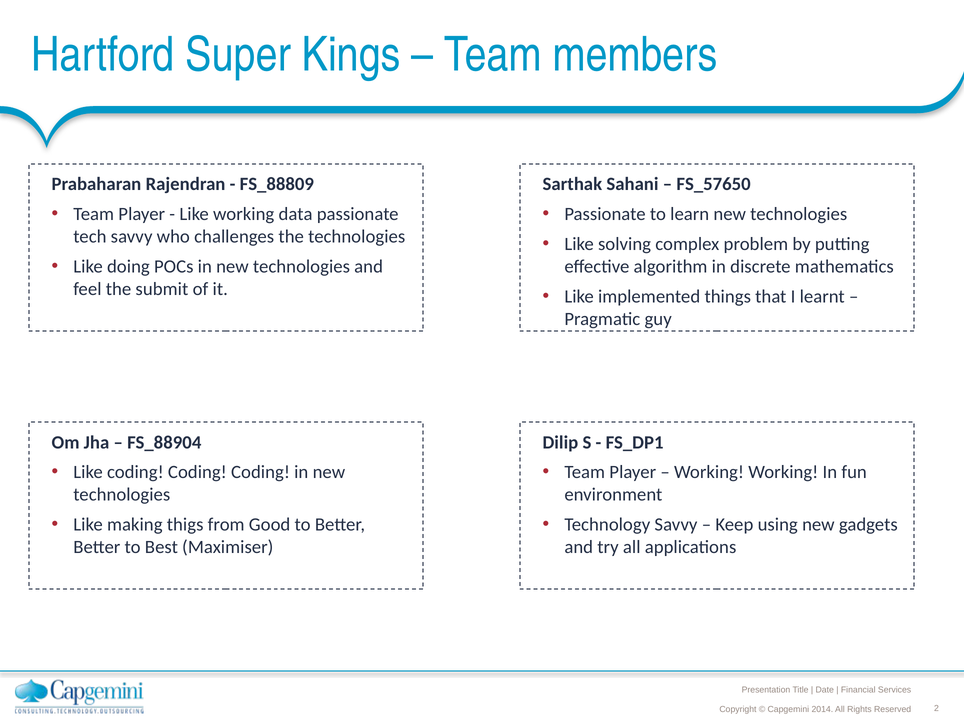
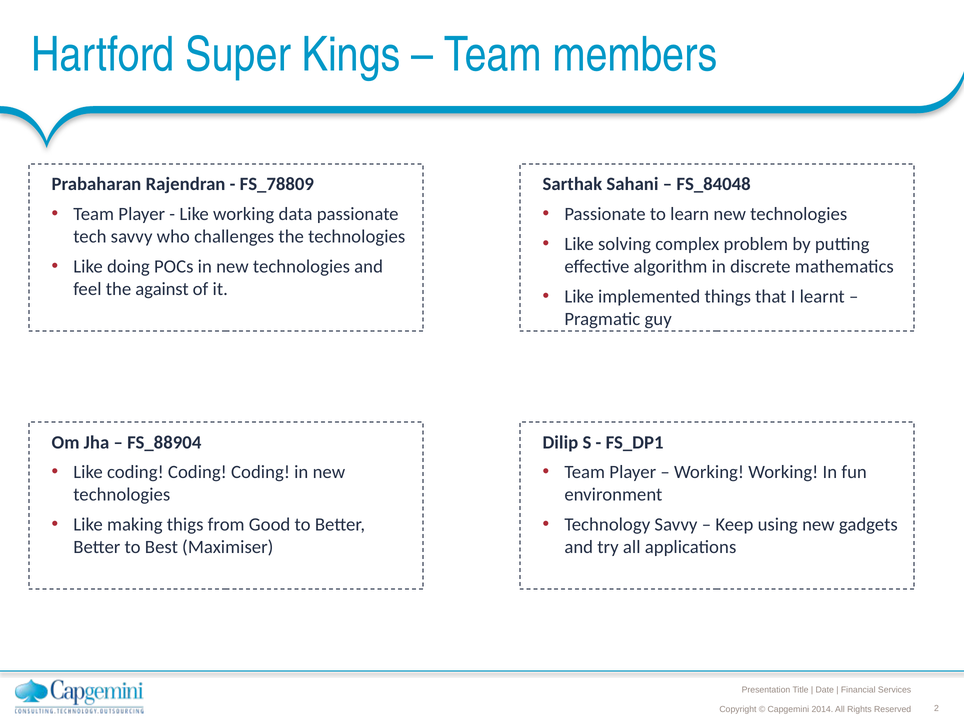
FS_88809: FS_88809 -> FS_78809 (277, 184)
FS_57650: FS_57650 -> FS_84048 (714, 184)
submit: submit -> against (162, 289)
